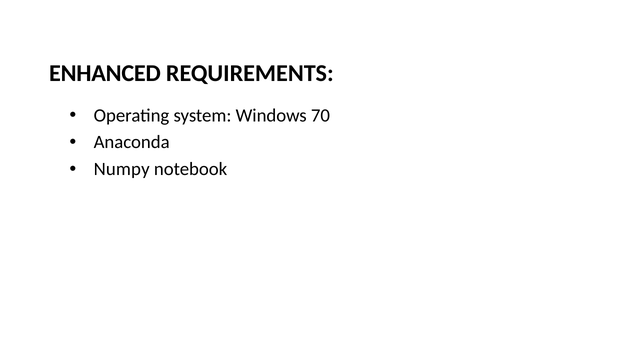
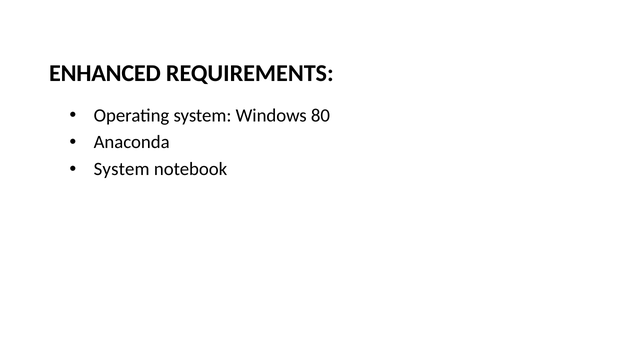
70: 70 -> 80 (320, 115)
Numpy: Numpy -> System (122, 169)
